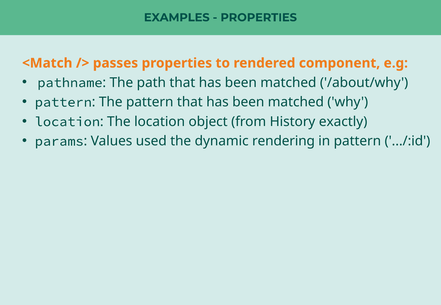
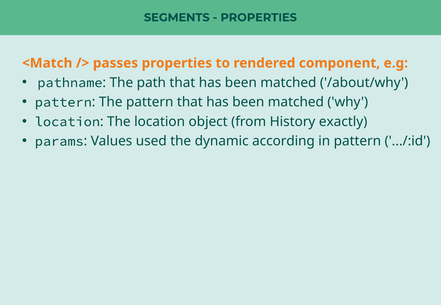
EXAMPLES: EXAMPLES -> SEGMENTS (177, 17)
rendering: rendering -> according (283, 141)
